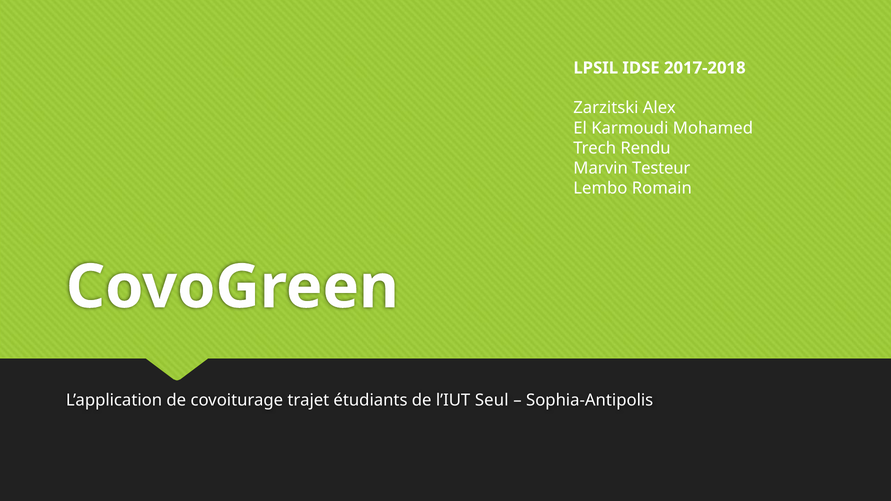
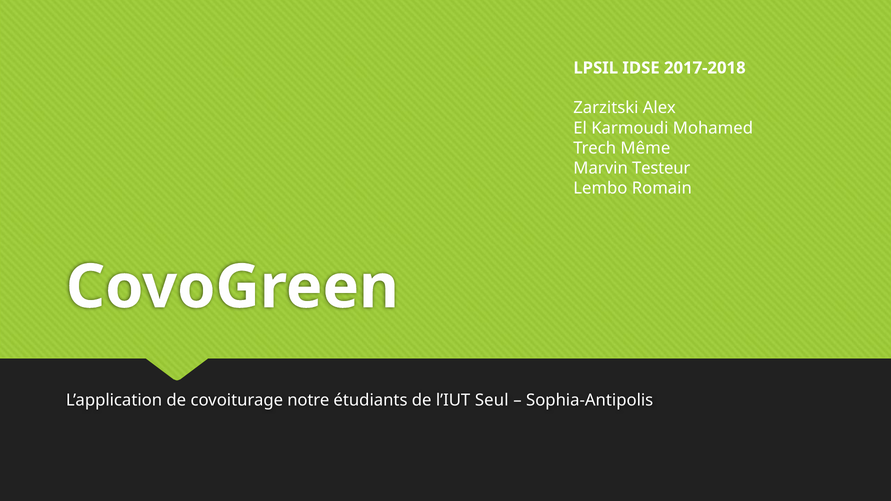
Rendu: Rendu -> Même (645, 148)
trajet: trajet -> notre (308, 400)
